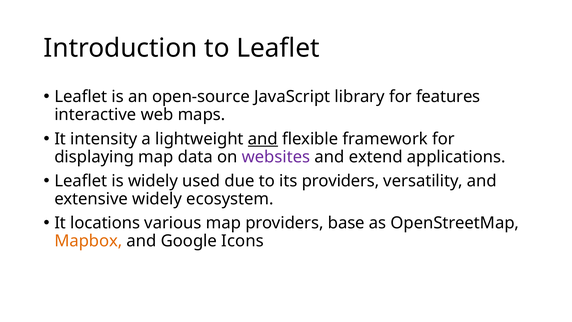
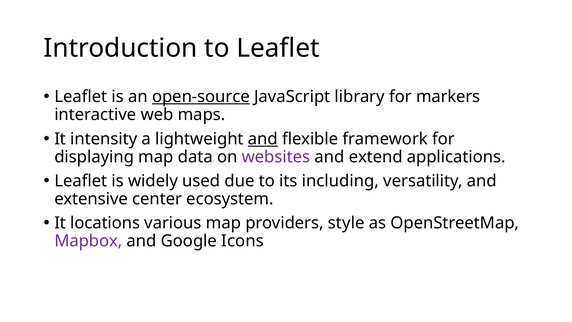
open-source underline: none -> present (201, 97)
features: features -> markers (448, 97)
its providers: providers -> including (340, 181)
extensive widely: widely -> center (157, 199)
base: base -> style (346, 223)
Mapbox colour: orange -> purple (88, 241)
